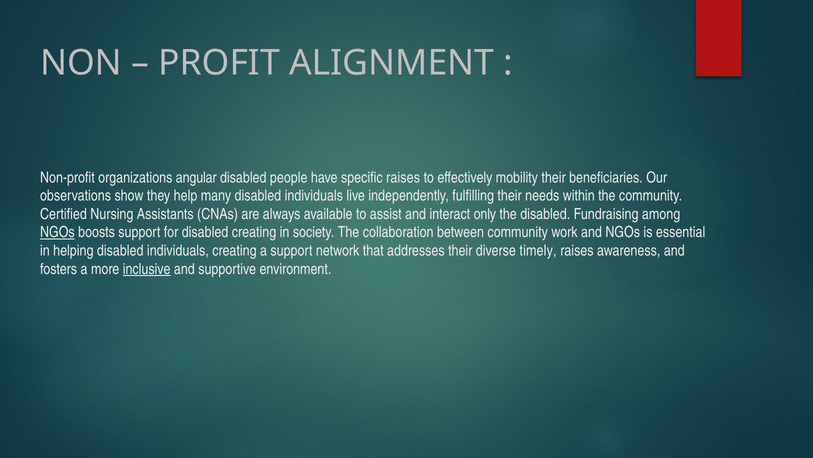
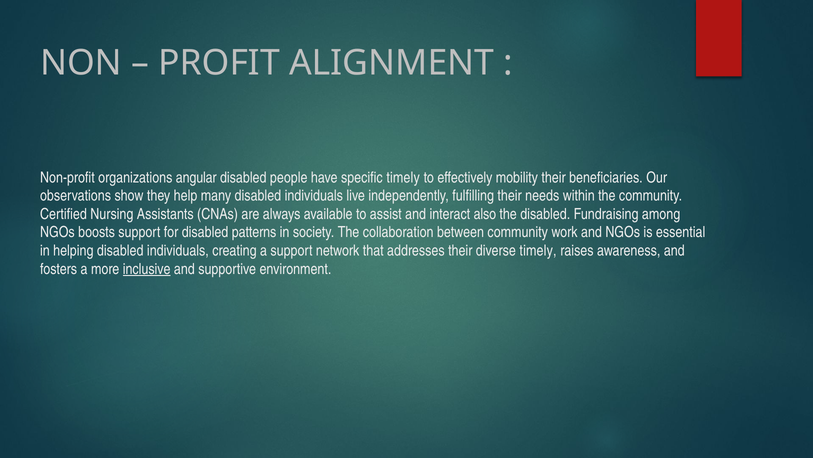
specific raises: raises -> timely (403, 177)
only: only -> also (485, 214)
NGOs underline: present -> none (57, 232)
disabled creating: creating -> patterns (254, 232)
